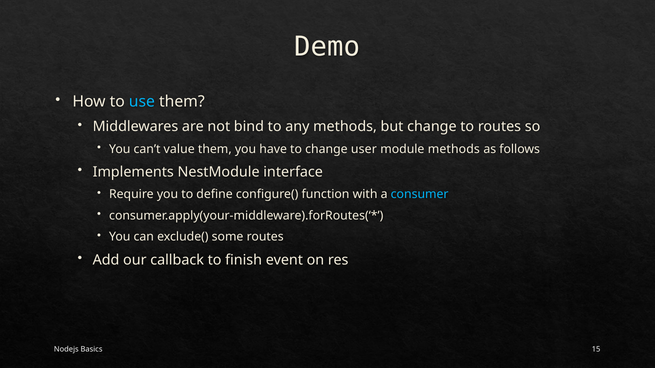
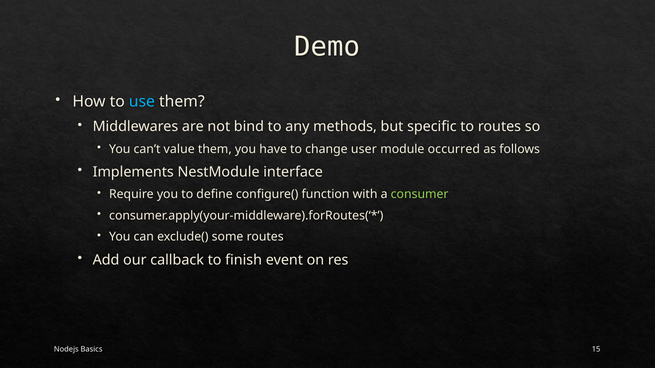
but change: change -> specific (432, 127)
module methods: methods -> occurred (454, 149)
consumer colour: light blue -> light green (420, 195)
